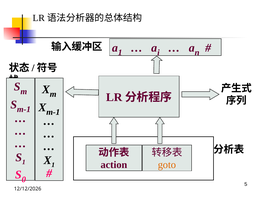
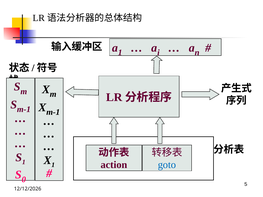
goto colour: orange -> blue (167, 165)
